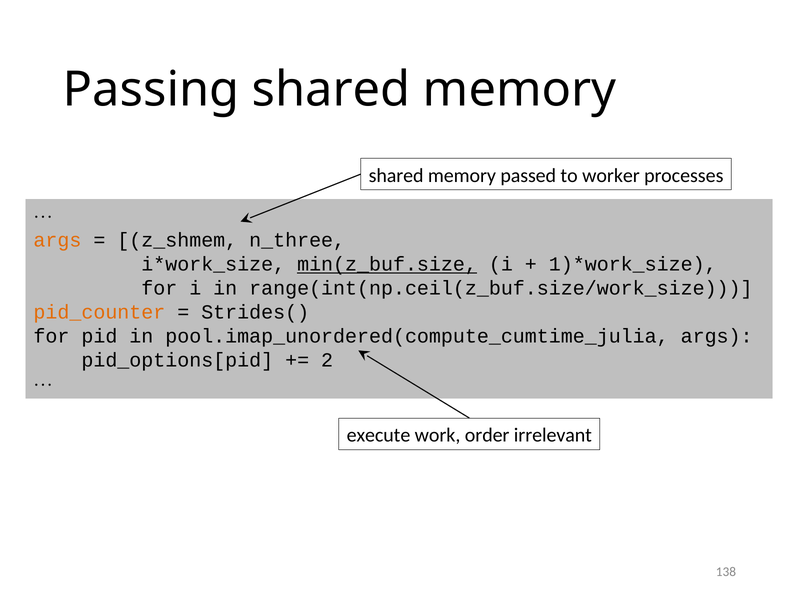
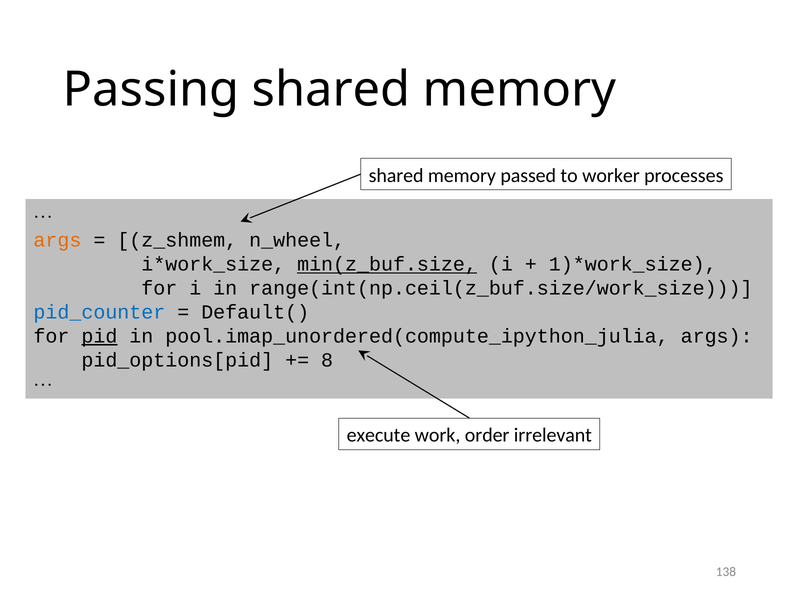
n_three: n_three -> n_wheel (297, 240)
pid_counter colour: orange -> blue (99, 312)
Strides(: Strides( -> Default( (255, 312)
pid underline: none -> present (99, 336)
pool.imap_unordered(compute_cumtime_julia: pool.imap_unordered(compute_cumtime_julia -> pool.imap_unordered(compute_ipython_julia (417, 336)
2: 2 -> 8 (327, 360)
